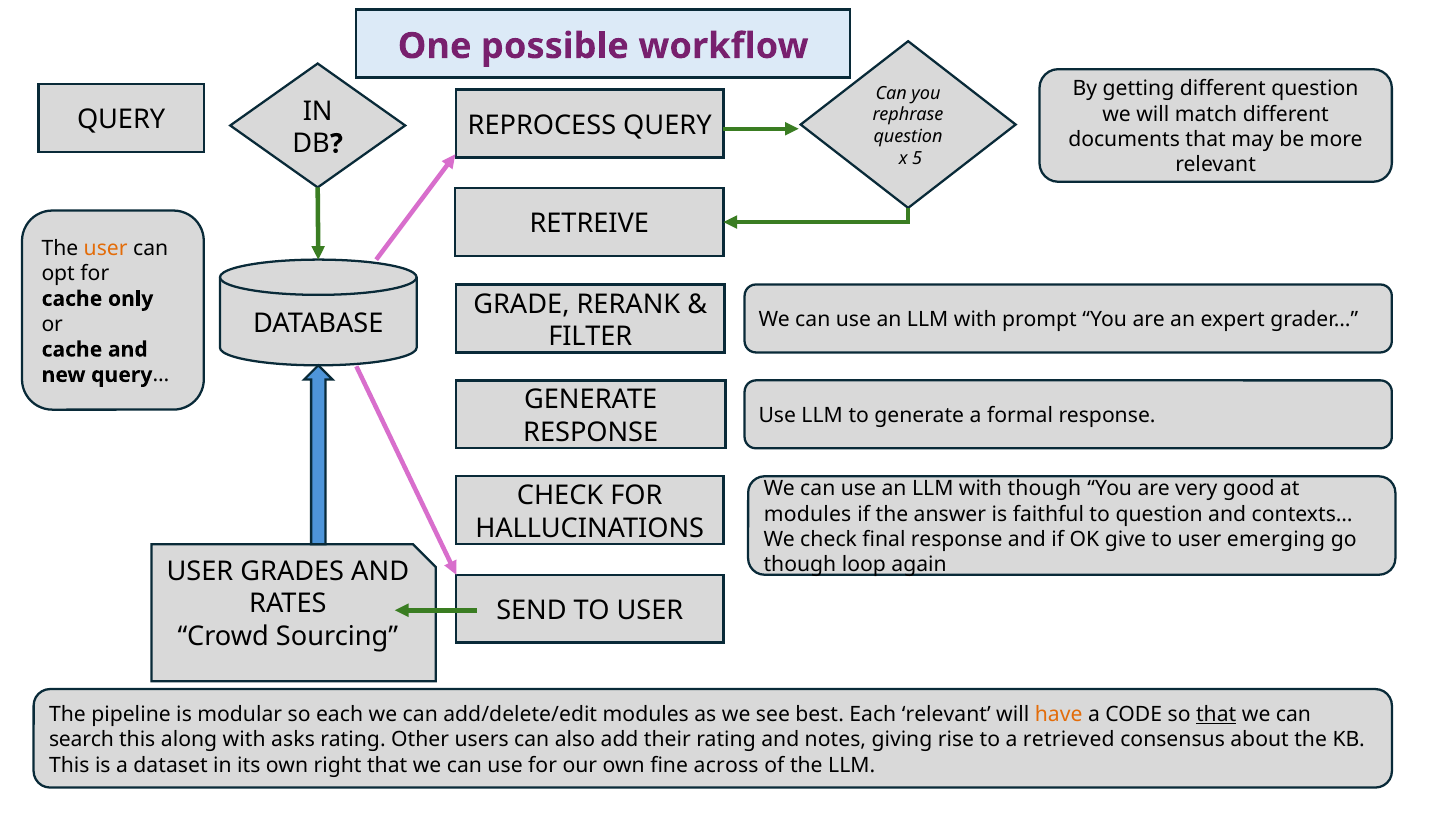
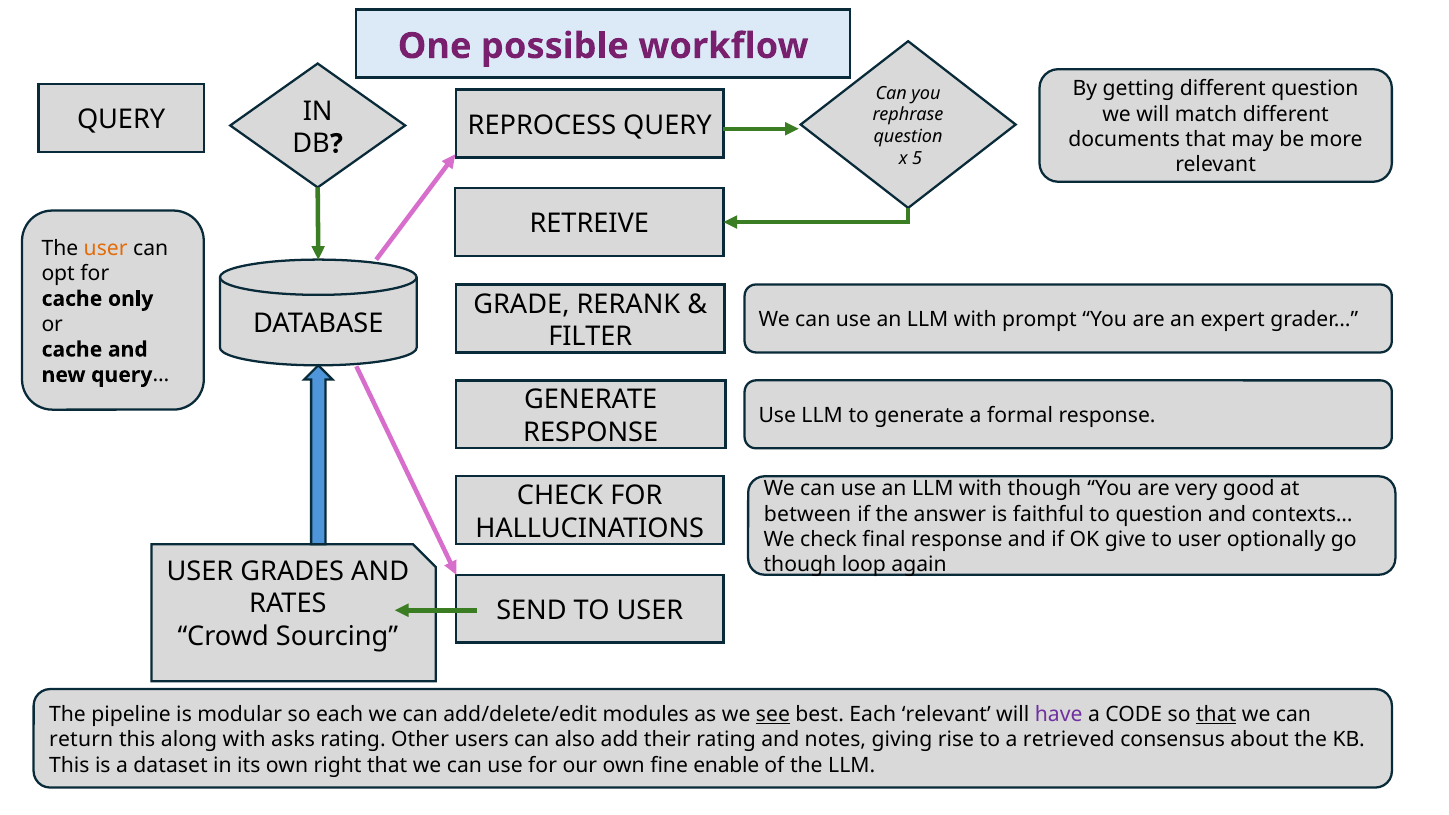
modules: modules -> between (808, 514)
emerging: emerging -> optionally (1276, 540)
see underline: none -> present (773, 714)
have colour: orange -> purple (1059, 714)
search: search -> return (81, 740)
across: across -> enable (726, 765)
